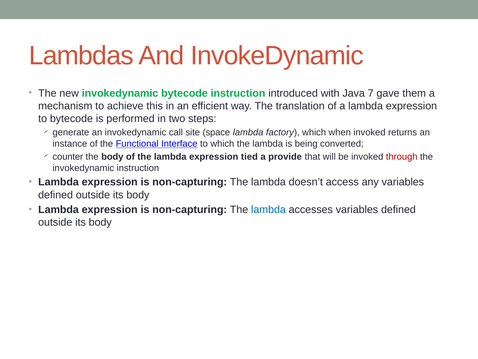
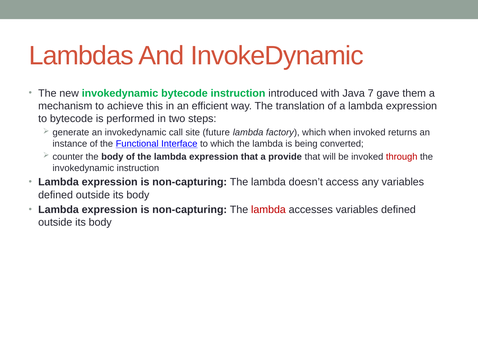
space: space -> future (216, 132)
expression tied: tied -> that (249, 157)
lambda colour: blue -> red (268, 209)
